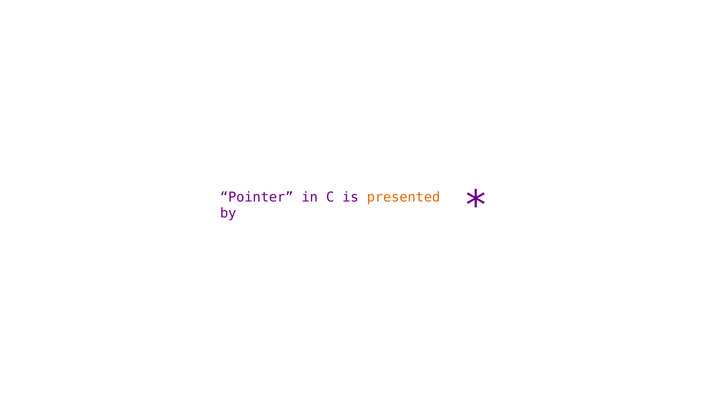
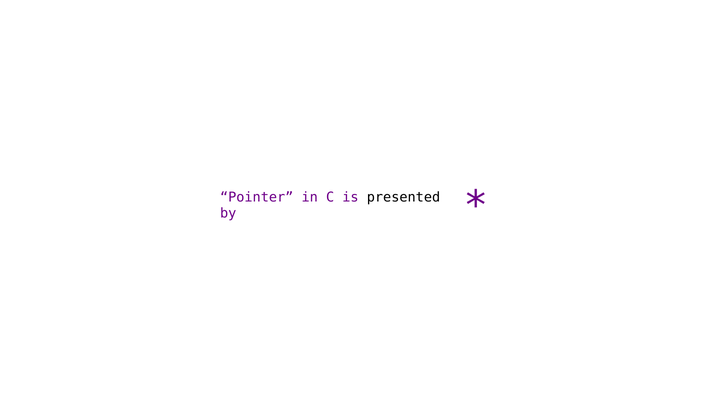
presented colour: orange -> black (404, 198)
